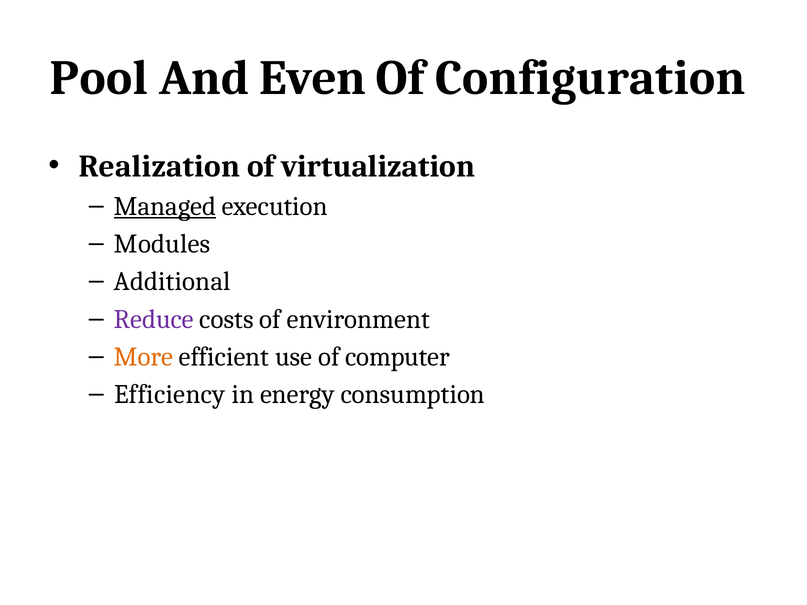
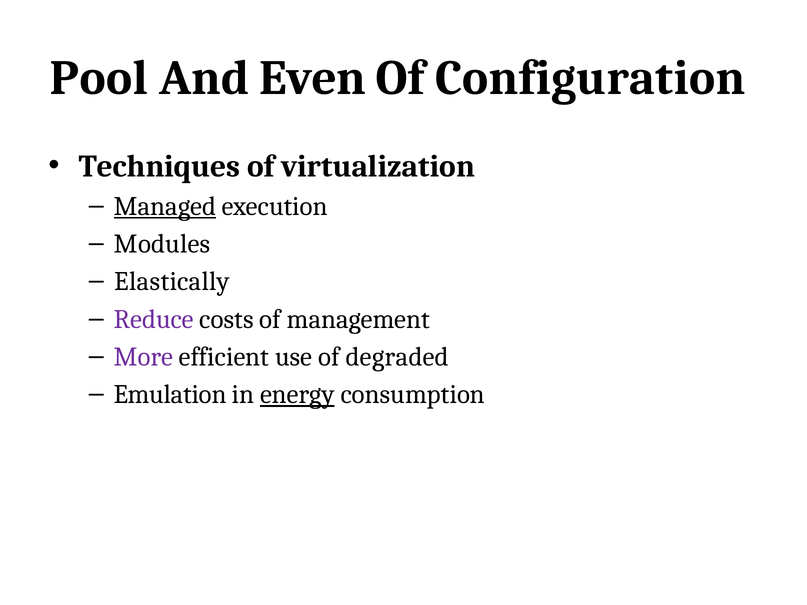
Realization: Realization -> Techniques (159, 166)
Additional: Additional -> Elastically (172, 282)
environment: environment -> management (358, 319)
More colour: orange -> purple (143, 357)
computer: computer -> degraded (397, 357)
Efficiency: Efficiency -> Emulation (170, 395)
energy underline: none -> present (297, 395)
